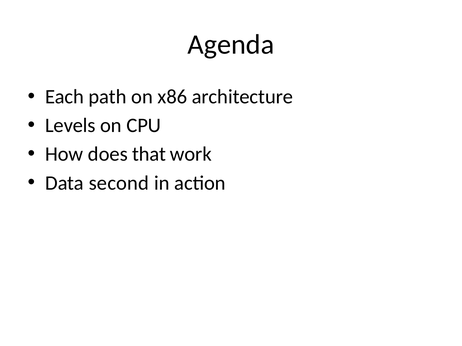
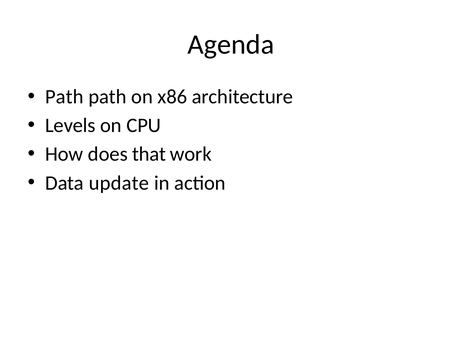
Each: Each -> Path (64, 97)
second: second -> update (119, 183)
